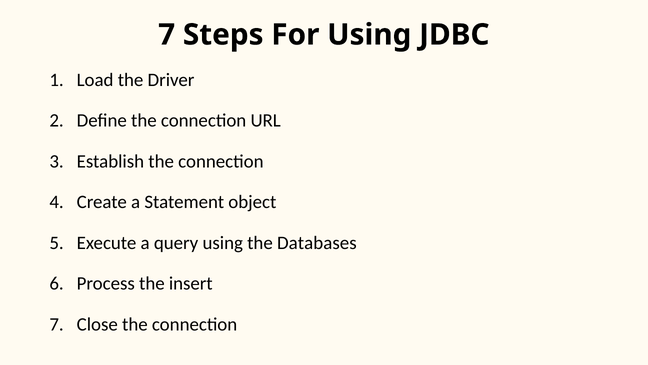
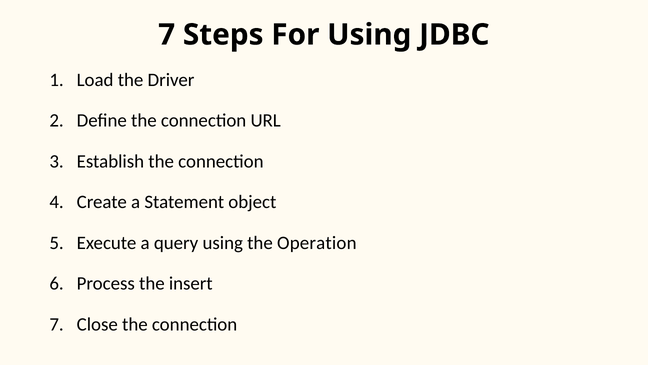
Databases: Databases -> Operation (317, 243)
